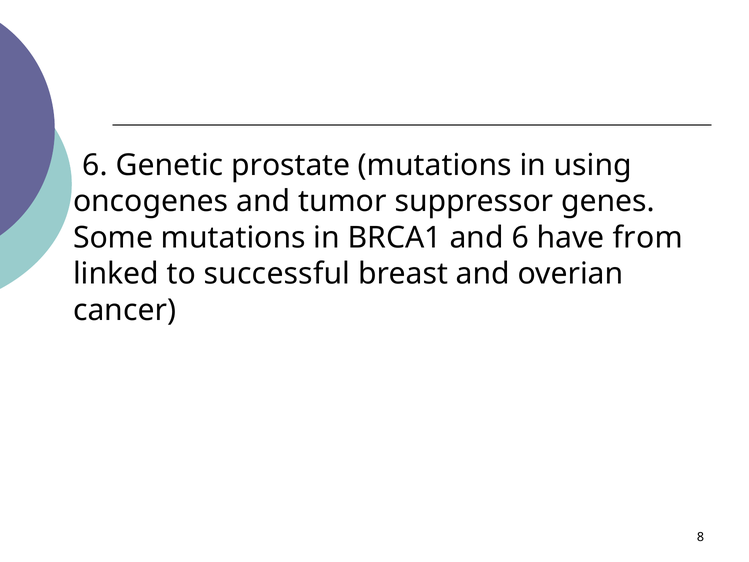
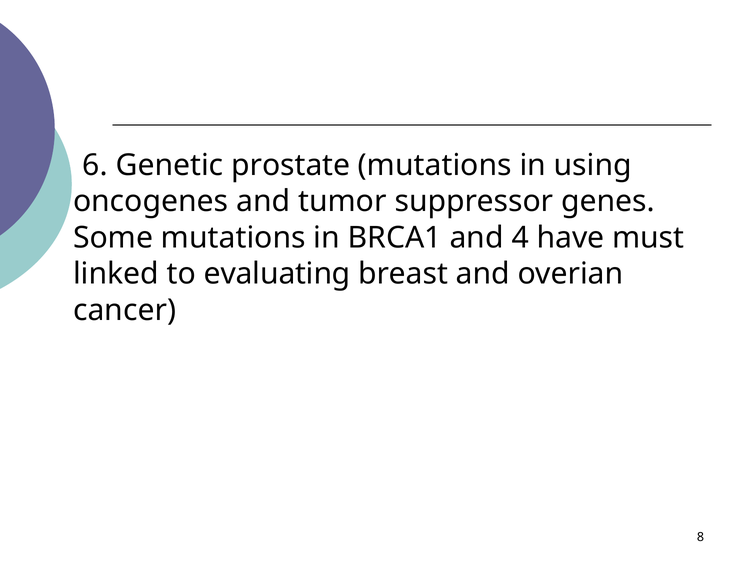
and 6: 6 -> 4 (520, 238)
from: from -> must (648, 238)
successful: successful -> evaluating (277, 274)
